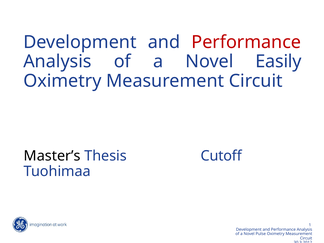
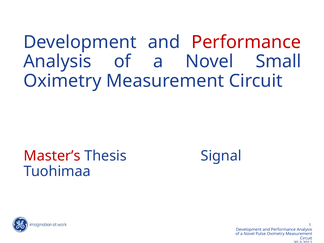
Easily: Easily -> Small (278, 62)
Master’s colour: black -> red (52, 156)
Cutoff: Cutoff -> Signal (221, 156)
